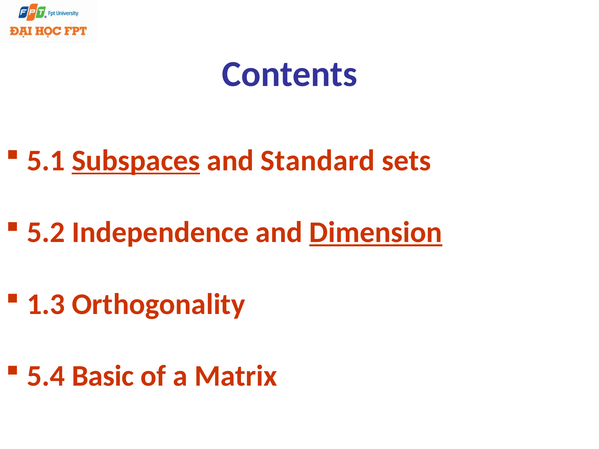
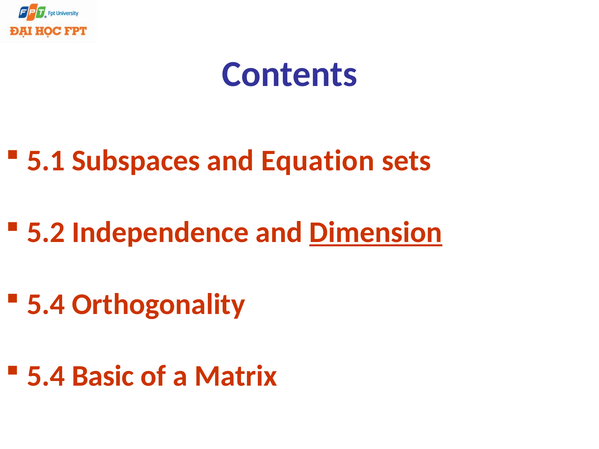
Subspaces underline: present -> none (136, 161)
Standard: Standard -> Equation (318, 161)
1.3: 1.3 -> 5.4 (46, 304)
